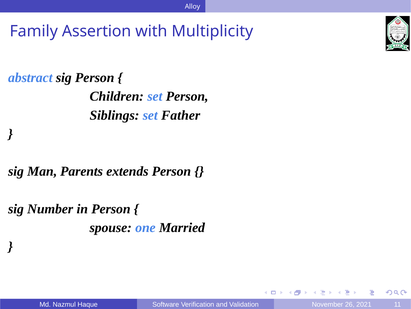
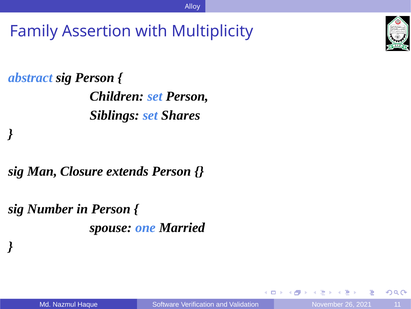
Father: Father -> Shares (181, 115)
Parents: Parents -> Closure (82, 171)
